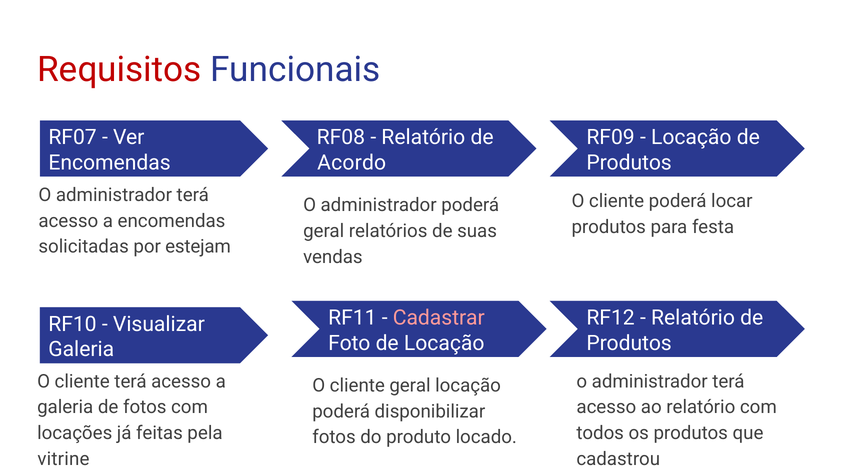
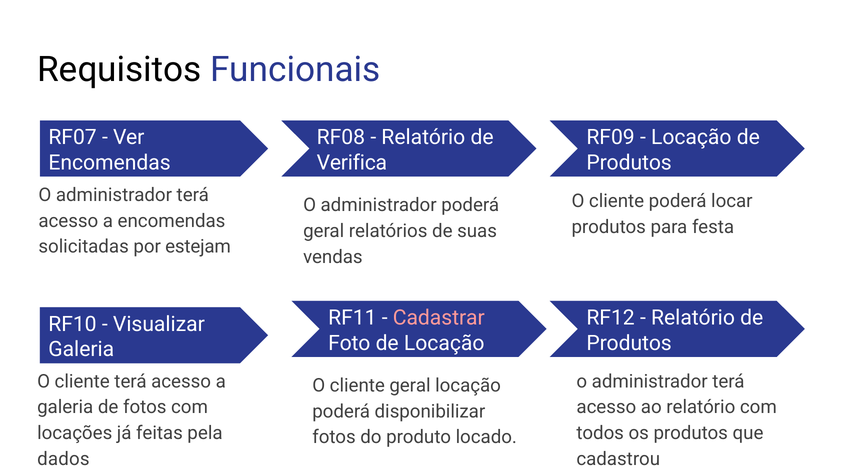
Requisitos colour: red -> black (119, 70)
Acordo: Acordo -> Verifica (352, 163)
vitrine: vitrine -> dados (63, 459)
